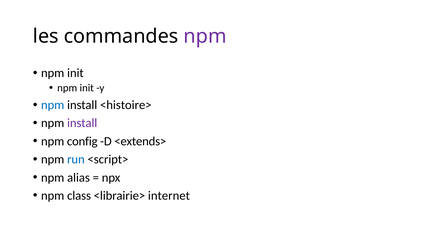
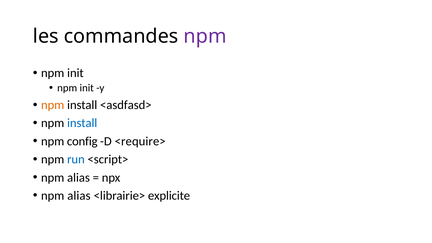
npm colour: blue -> orange (53, 105)
<histoire>: <histoire> -> <asdfasd> (126, 105)
install colour: purple -> blue (82, 123)
<extends>: <extends> -> <require> (140, 141)
class: class -> alias (79, 196)
internet: internet -> explicite (169, 196)
